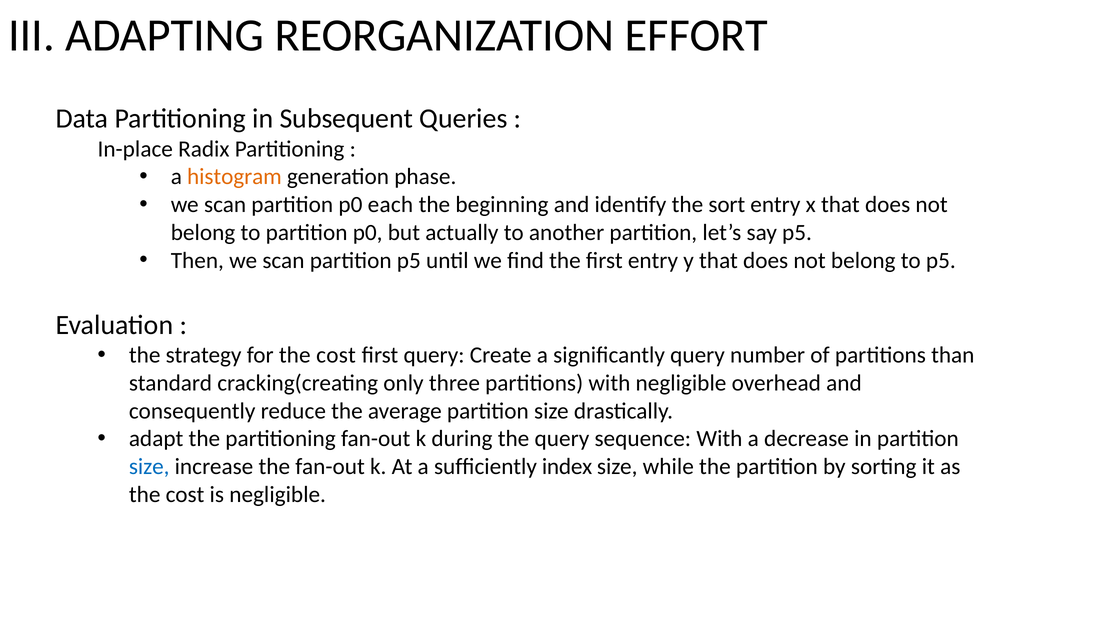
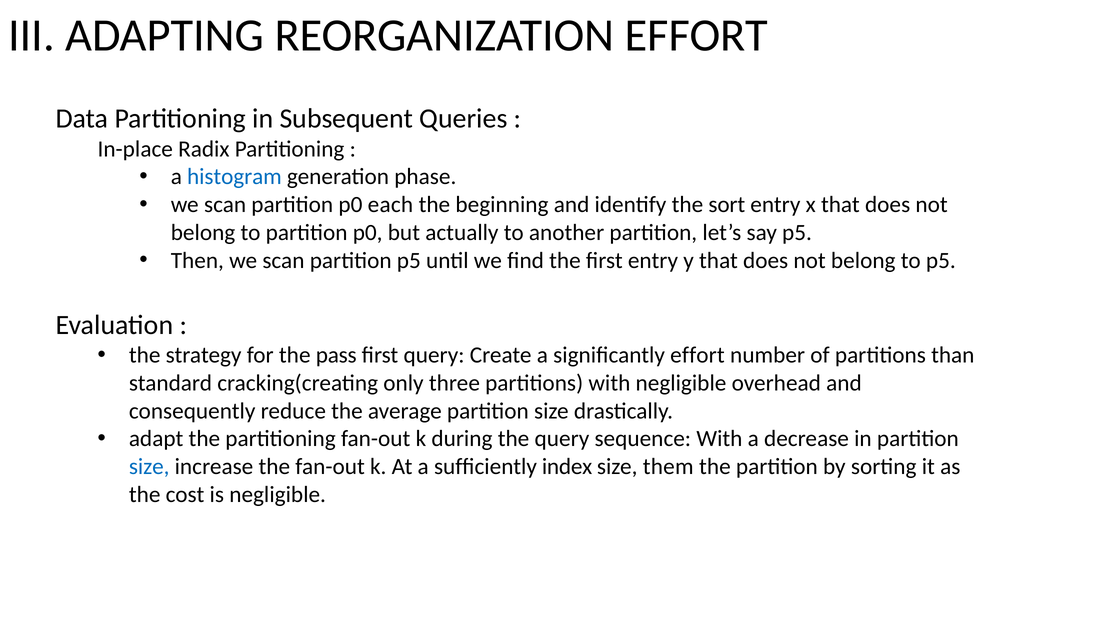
histogram colour: orange -> blue (234, 177)
for the cost: cost -> pass (336, 355)
signiﬁcantly query: query -> effort (697, 355)
while: while -> them (668, 467)
